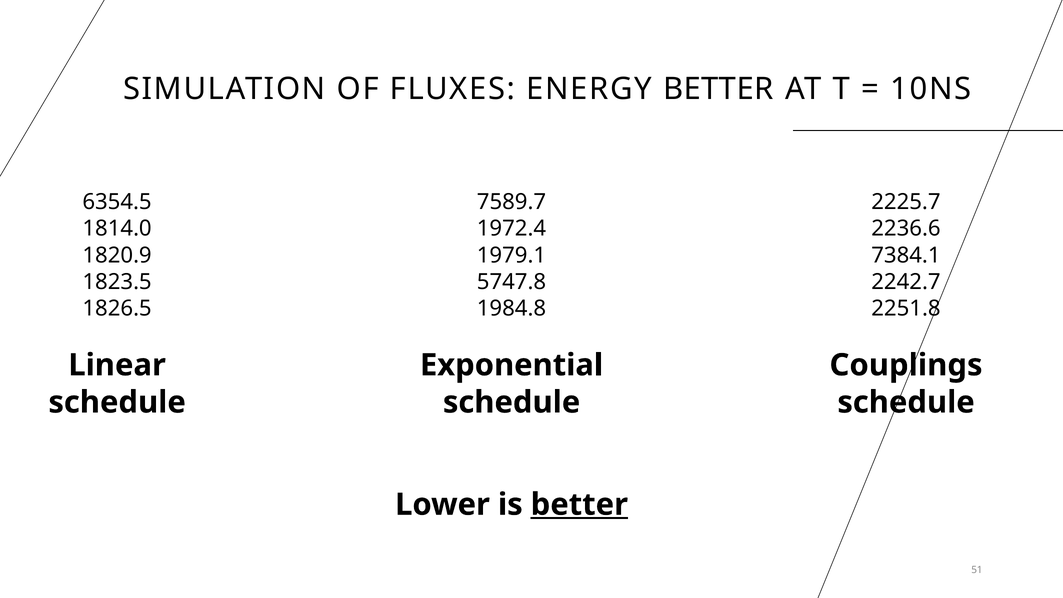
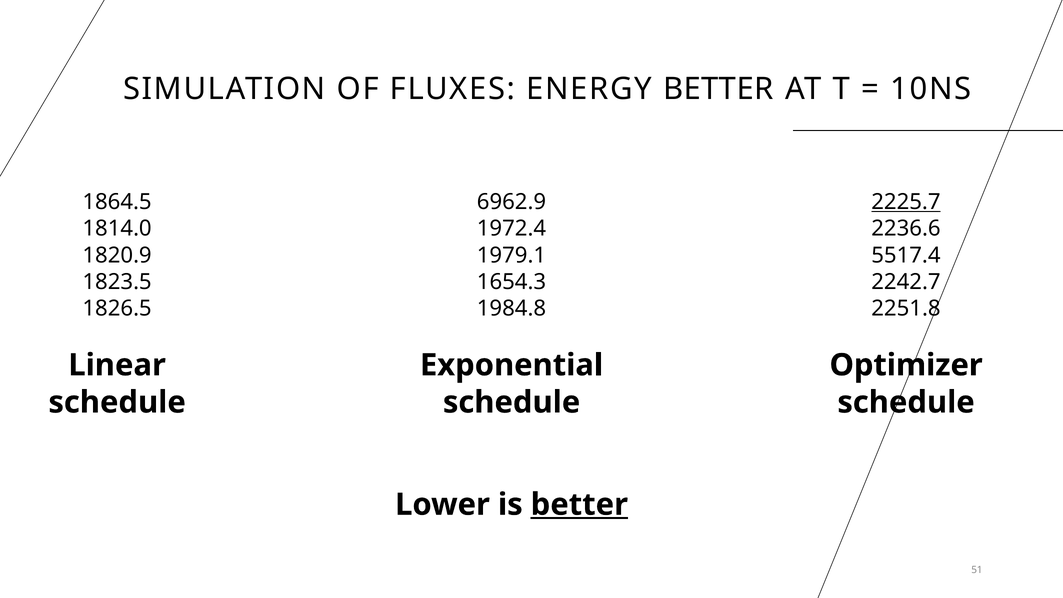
6354.5: 6354.5 -> 1864.5 (117, 202)
7589.7: 7589.7 -> 6962.9 (511, 202)
2225.7 underline: none -> present (906, 202)
7384.1: 7384.1 -> 5517.4 (906, 255)
5747.8: 5747.8 -> 1654.3 (511, 282)
Couplings: Couplings -> Optimizer (906, 365)
